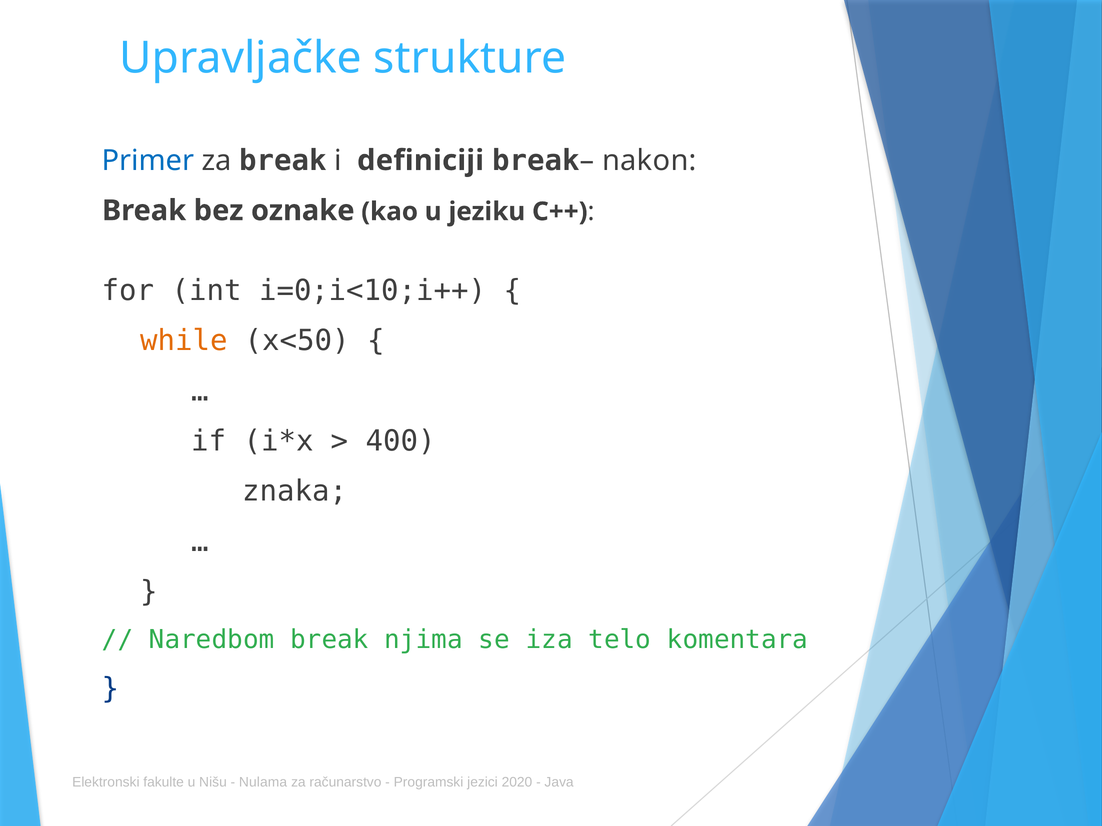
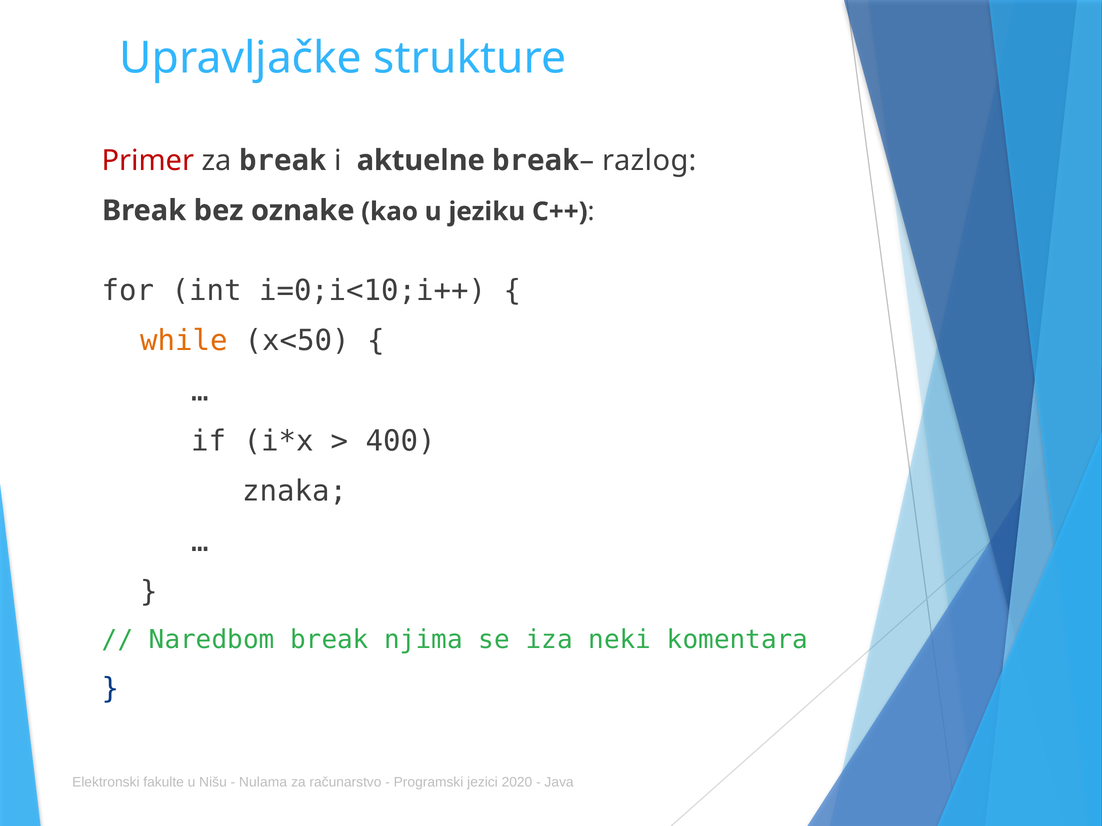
Primer colour: blue -> red (148, 161)
definiciji: definiciji -> aktuelne (421, 161)
nakon: nakon -> razlog (649, 161)
telo: telo -> neki (620, 640)
